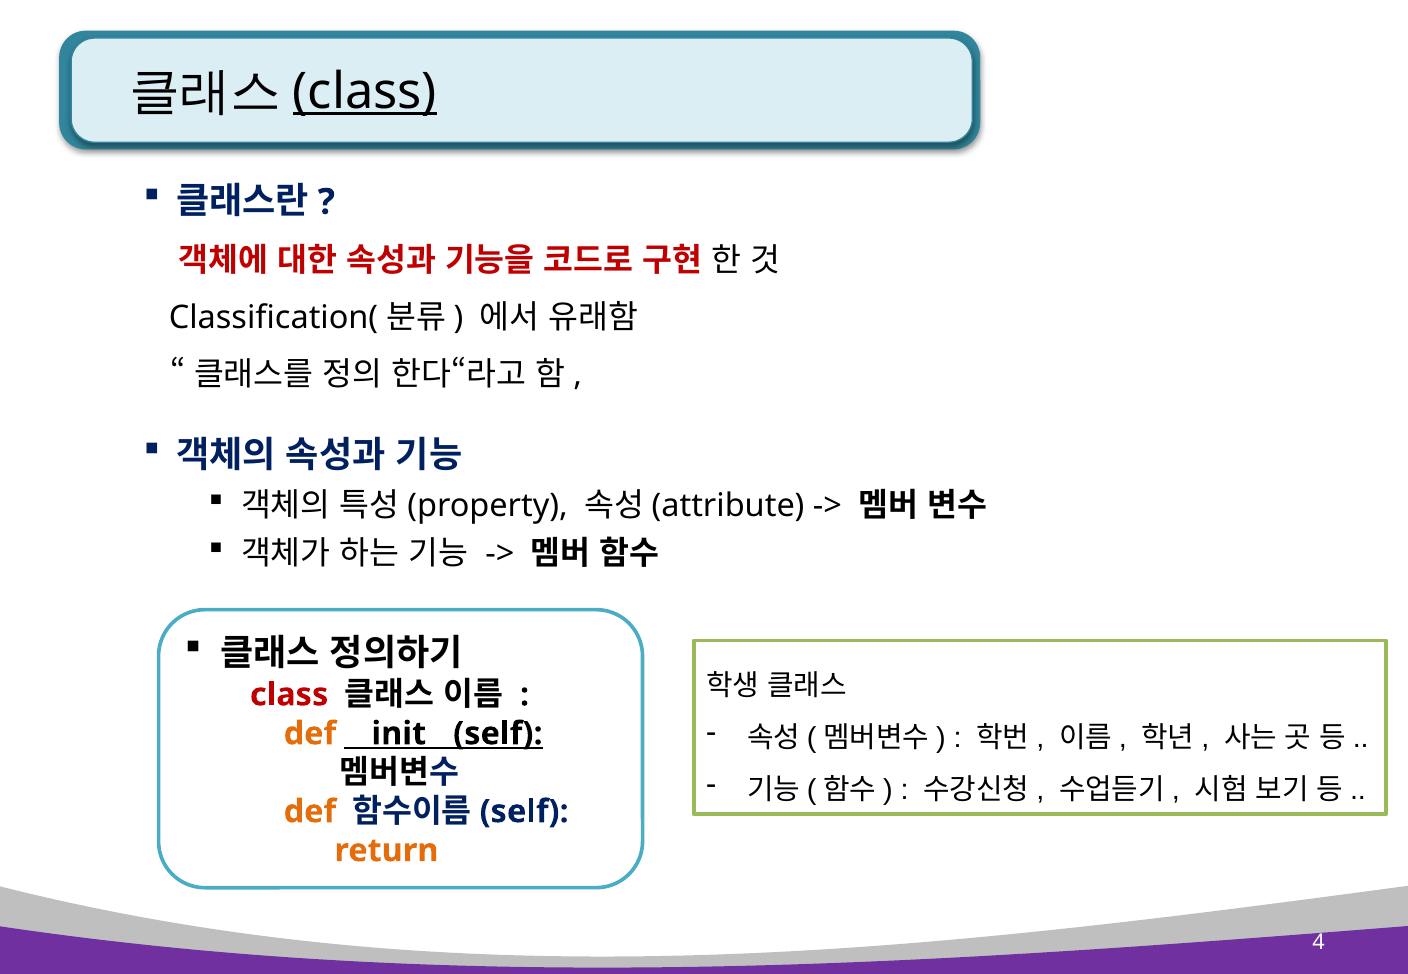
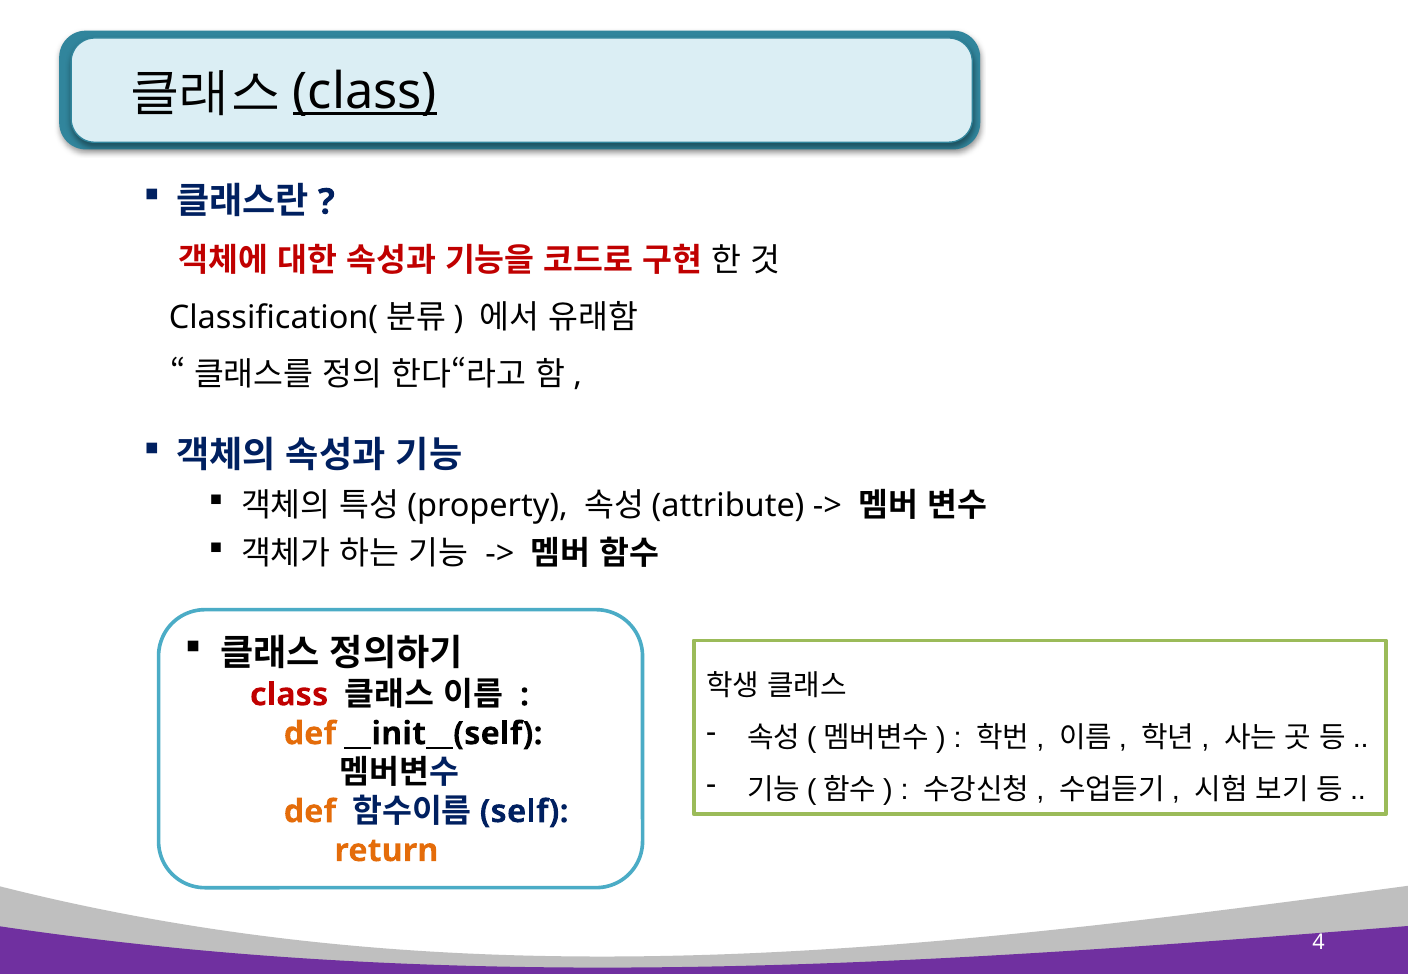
__init__(self underline: present -> none (444, 734)
